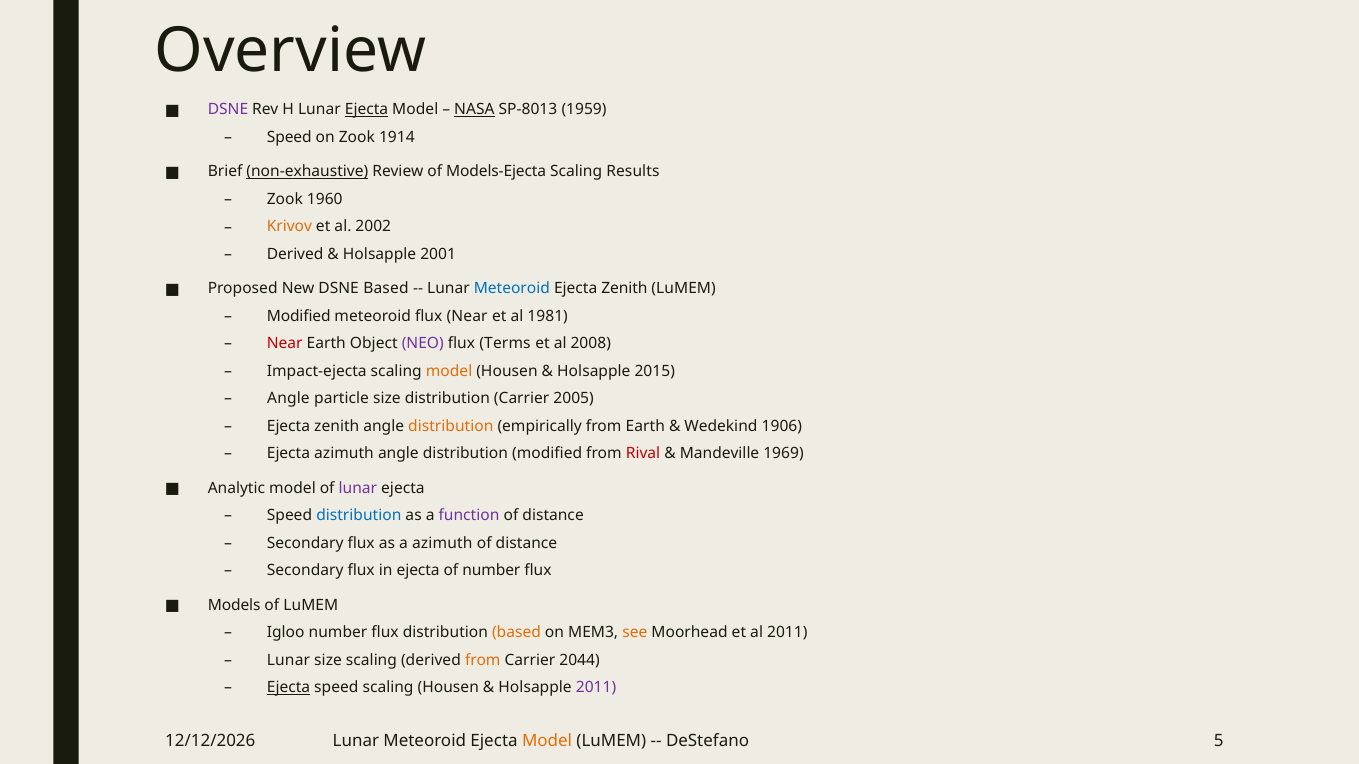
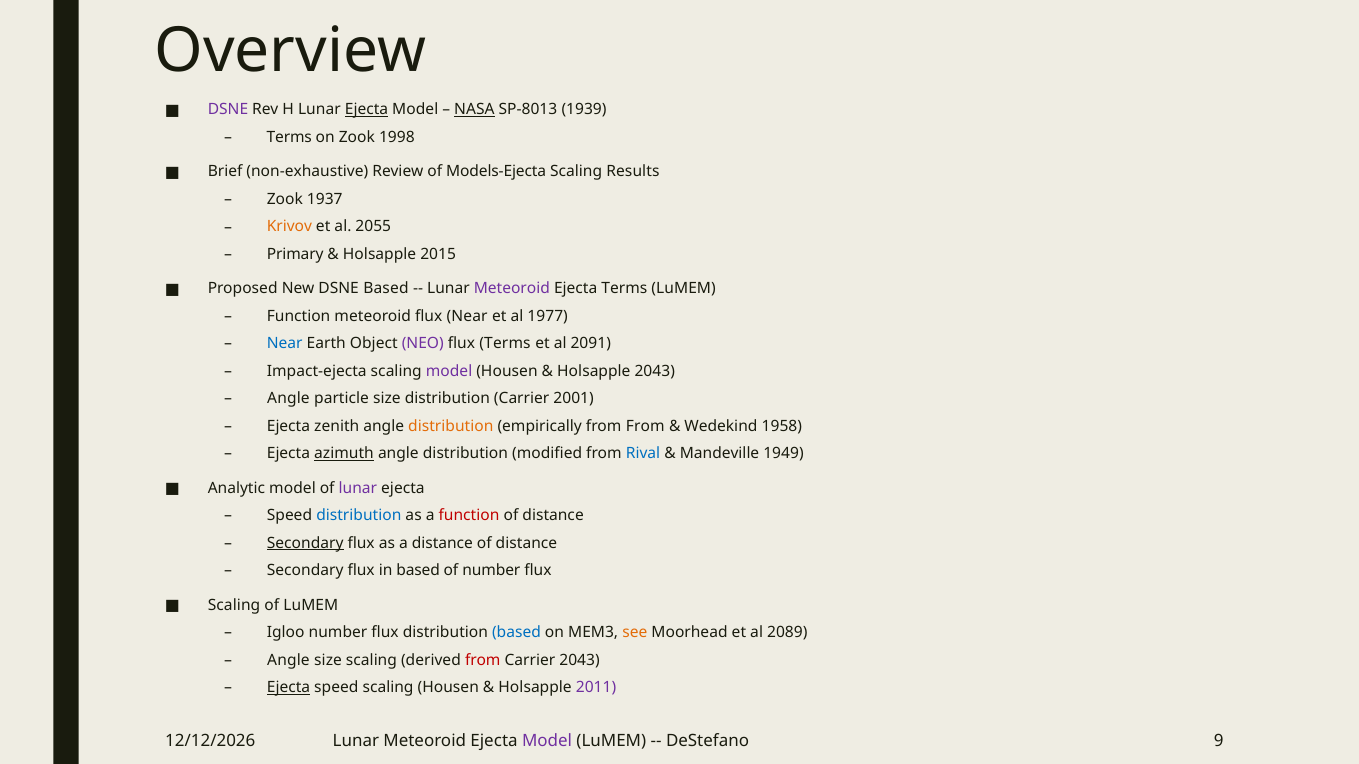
1959: 1959 -> 1939 (584, 110)
Speed: Speed -> Terms (289, 137)
1914: 1914 -> 1998 (397, 137)
non-exhaustive underline: present -> none (307, 172)
1960: 1960 -> 1937 (325, 199)
2002: 2002 -> 2055 (373, 227)
Derived: Derived -> Primary (295, 254)
2001: 2001 -> 2015 (438, 254)
Meteoroid colour: blue -> purple (512, 289)
Zenith: Zenith -> Terms (624, 289)
Modified: Modified -> Function (299, 316)
1981: 1981 -> 1977 (548, 316)
Near colour: red -> blue (285, 344)
2008: 2008 -> 2091 (591, 344)
model colour: orange -> purple (449, 371)
Holsapple 2015: 2015 -> 2043 (655, 371)
2005: 2005 -> 2001 (574, 399)
from Earth: Earth -> From (645, 426)
1906: 1906 -> 1958 (782, 426)
azimuth underline: none -> present (344, 454)
Rival colour: red -> blue (643, 454)
1969: 1969 -> 1949 (784, 454)
function colour: purple -> red (469, 516)
Secondary underline: none -> present (305, 543)
a azimuth: azimuth -> distance (442, 543)
in ejecta: ejecta -> based (418, 571)
Models: Models -> Scaling (234, 605)
based colour: orange -> blue (516, 633)
al 2011: 2011 -> 2089 (787, 633)
Lunar: Lunar -> Angle (288, 660)
from colour: orange -> red (483, 660)
Carrier 2044: 2044 -> 2043 (580, 660)
Model colour: orange -> purple (547, 742)
5: 5 -> 9 (1219, 742)
